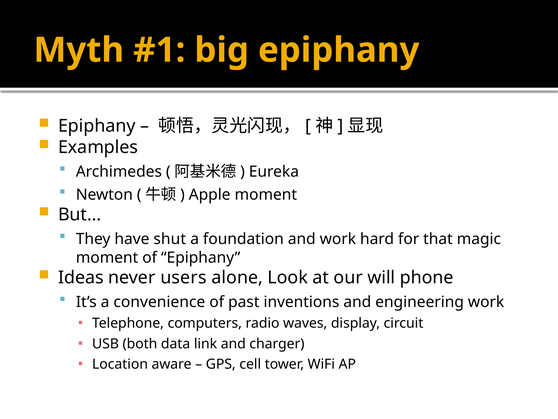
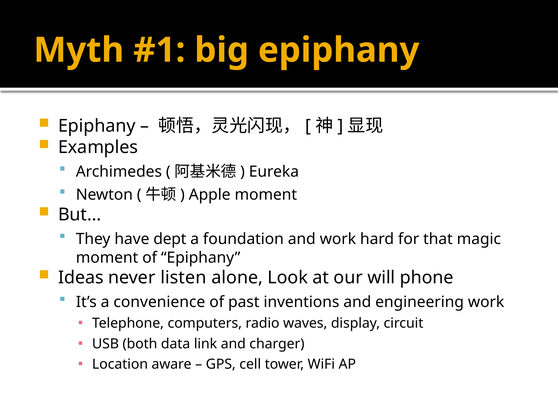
shut: shut -> dept (170, 239)
users: users -> listen (183, 277)
